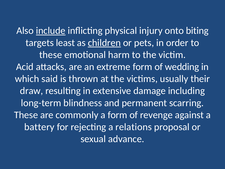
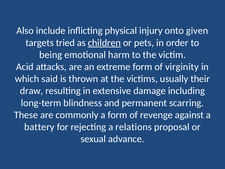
include underline: present -> none (51, 31)
biting: biting -> given (197, 31)
least: least -> tried (65, 43)
these: these -> being (51, 55)
wedding: wedding -> virginity (182, 67)
